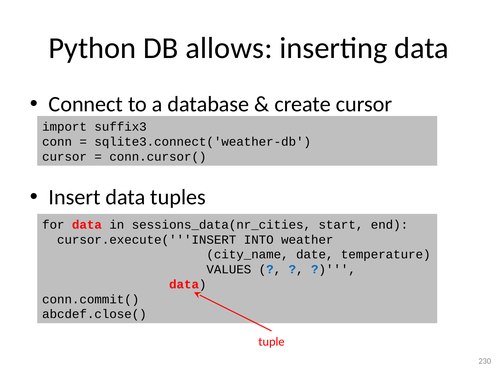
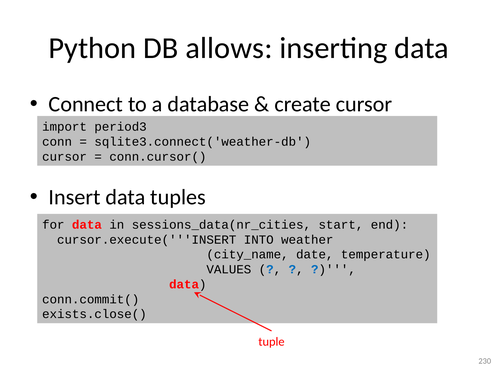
suffix3: suffix3 -> period3 (121, 127)
abcdef.close(: abcdef.close( -> exists.close( (94, 315)
